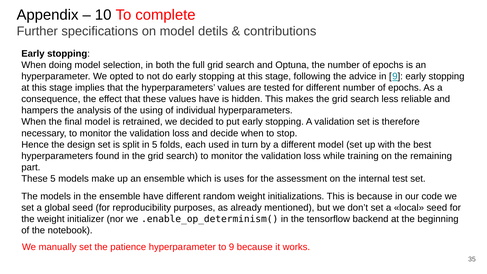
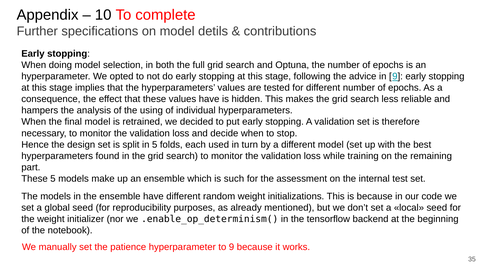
uses: uses -> such (234, 179)
